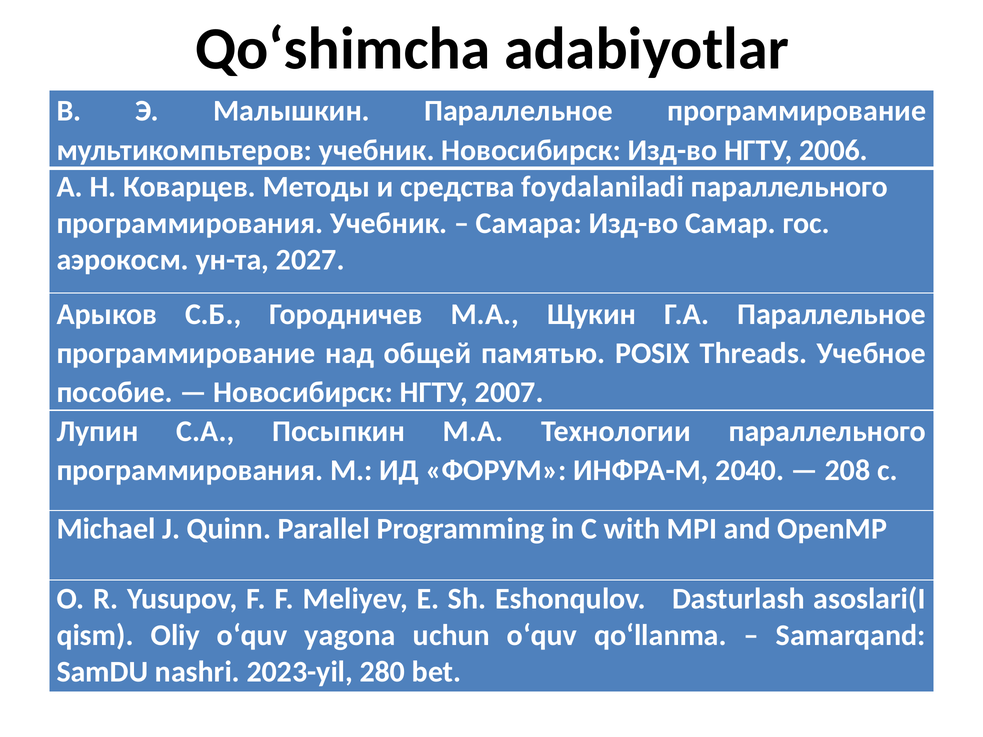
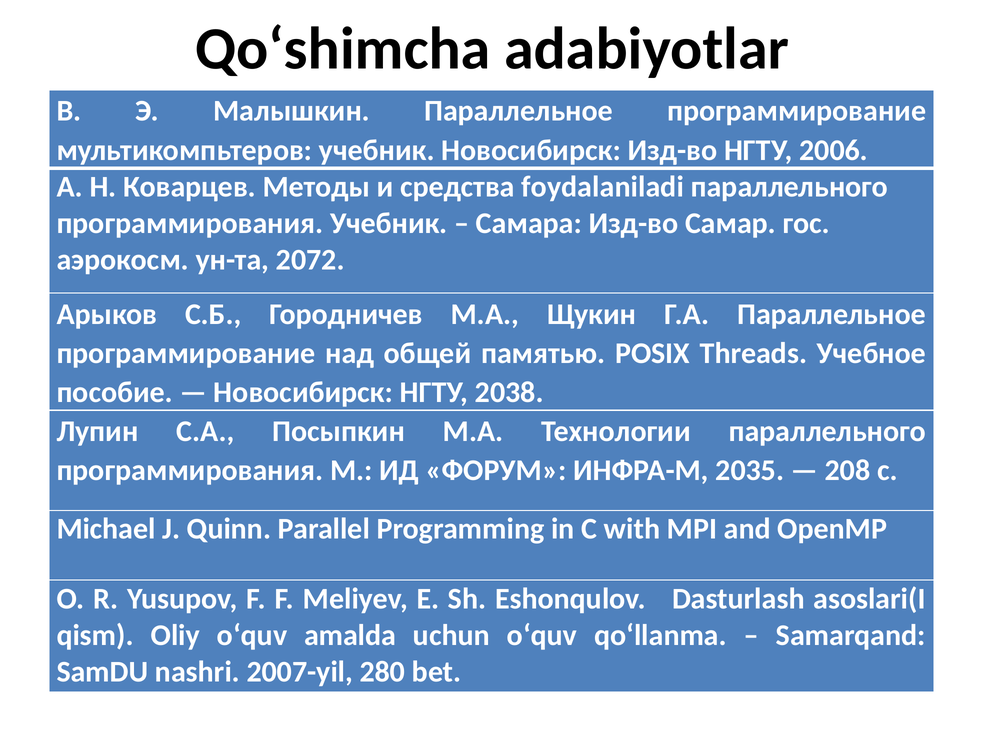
2027: 2027 -> 2072 (310, 260)
2007: 2007 -> 2038 (509, 392)
2040: 2040 -> 2035 (750, 471)
yagona: yagona -> amalda (350, 635)
2023-yil: 2023-yil -> 2007-yil (300, 672)
